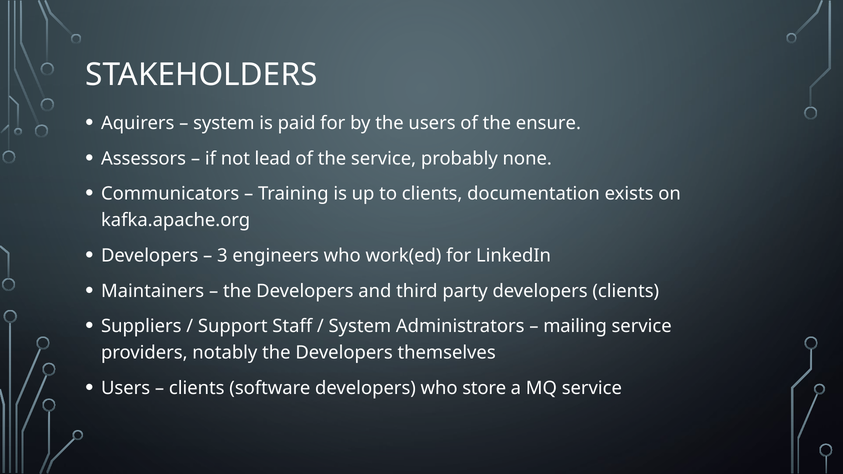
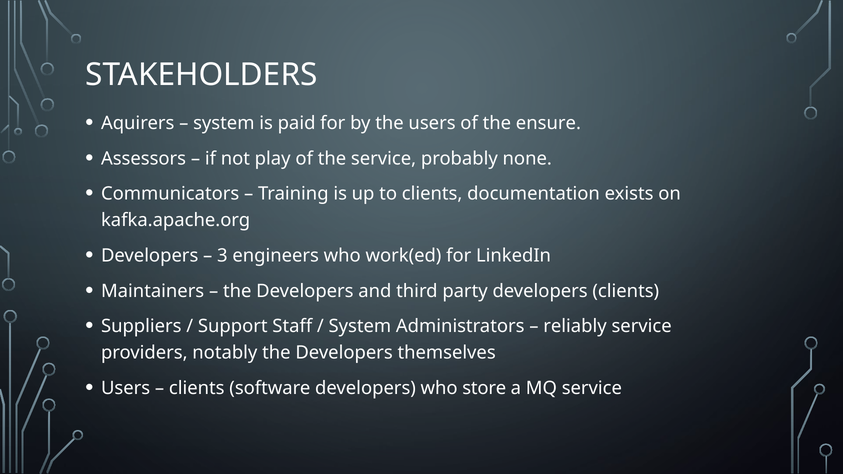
lead: lead -> play (273, 159)
mailing: mailing -> reliably (575, 326)
